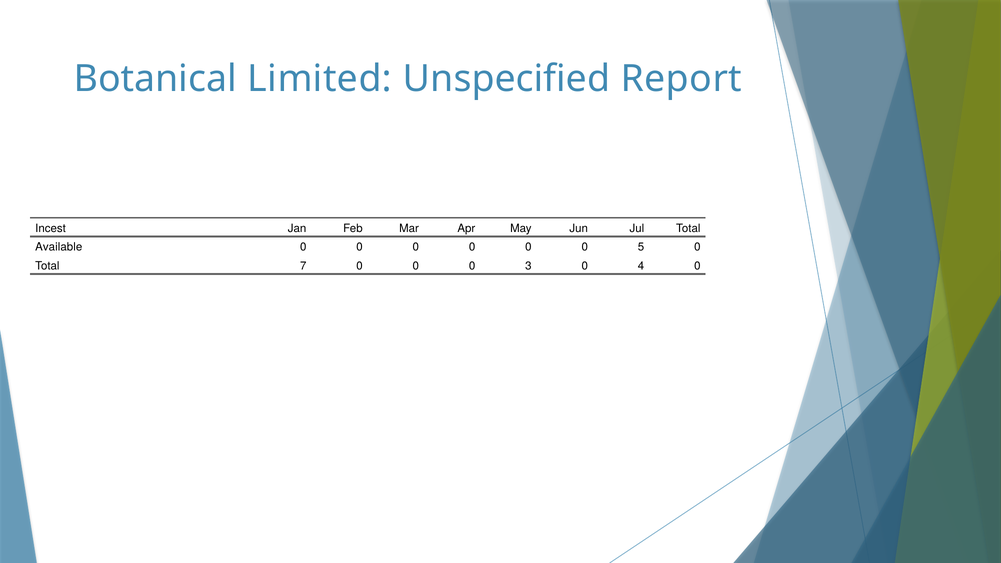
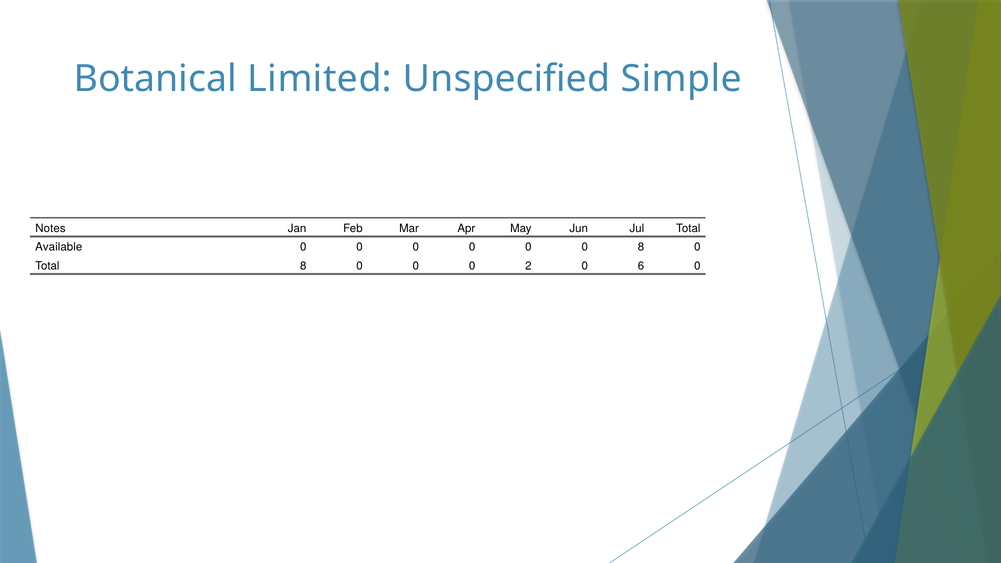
Report: Report -> Simple (681, 79)
Incest: Incest -> Notes (50, 228)
0 5: 5 -> 8 (641, 247)
Total 7: 7 -> 8 (303, 266)
3: 3 -> 2 (528, 266)
4: 4 -> 6 (641, 266)
